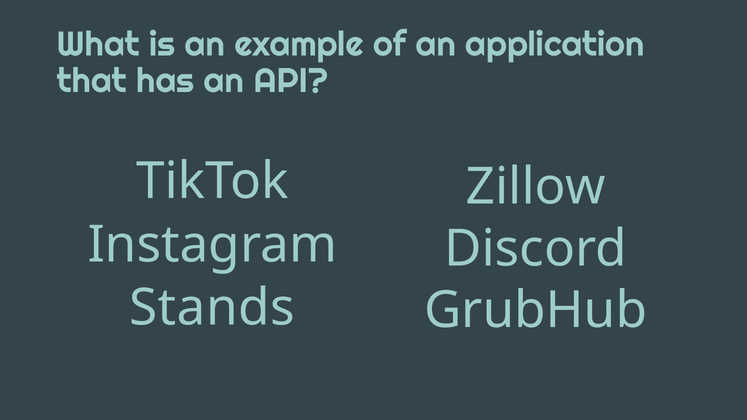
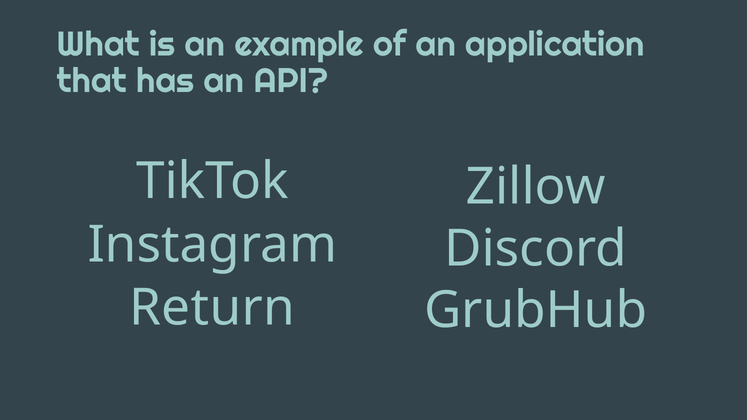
Stands: Stands -> Return (212, 308)
